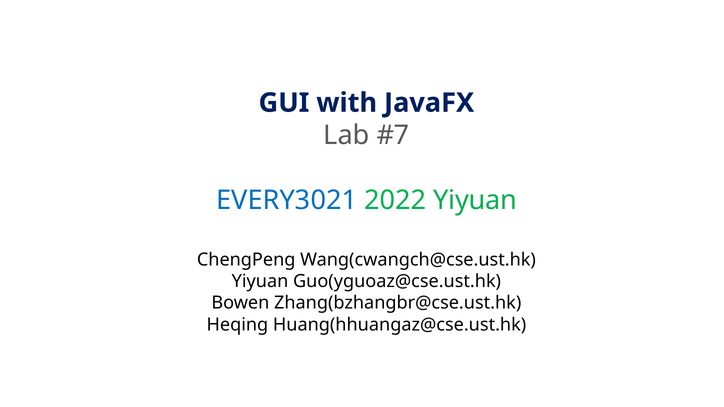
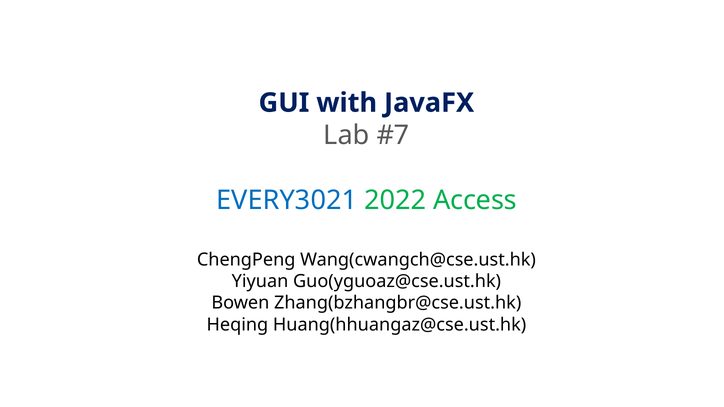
2022 Yiyuan: Yiyuan -> Access (475, 201)
